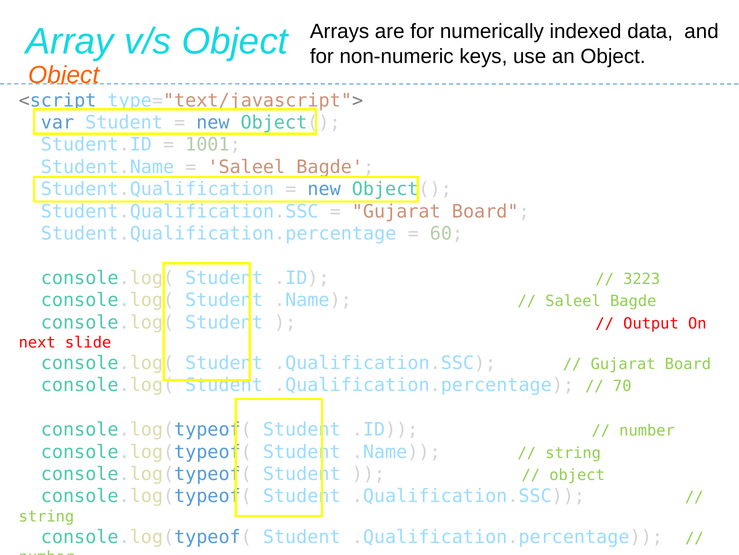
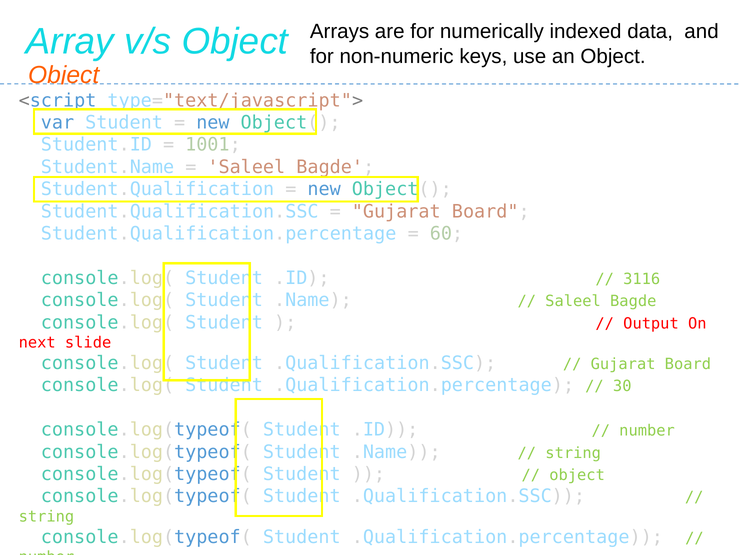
3223: 3223 -> 3116 (642, 279)
70: 70 -> 30 (622, 386)
